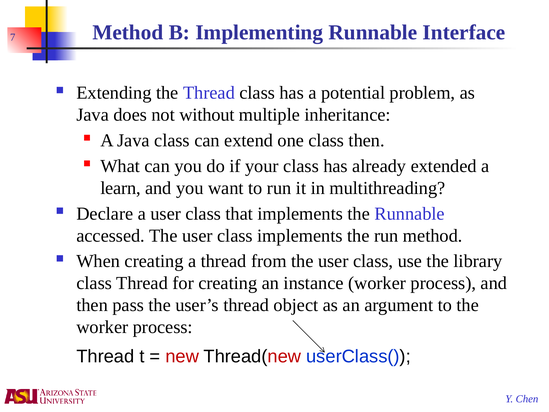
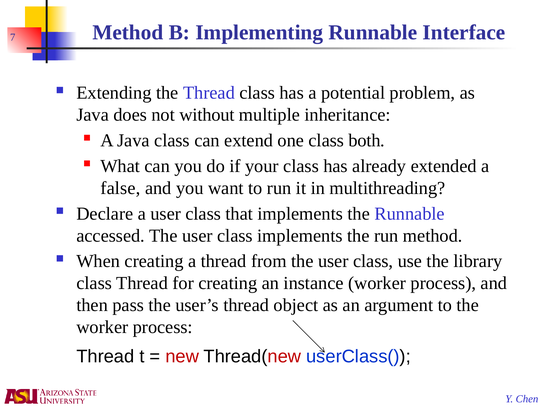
class then: then -> both (367, 140)
learn: learn -> false (120, 188)
